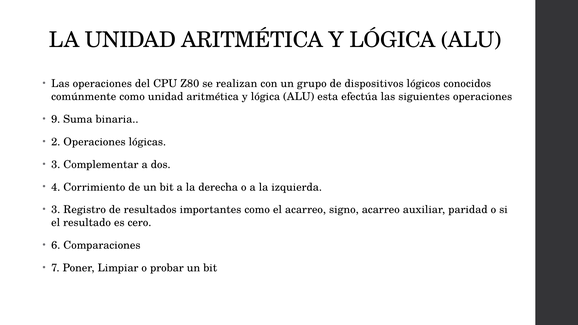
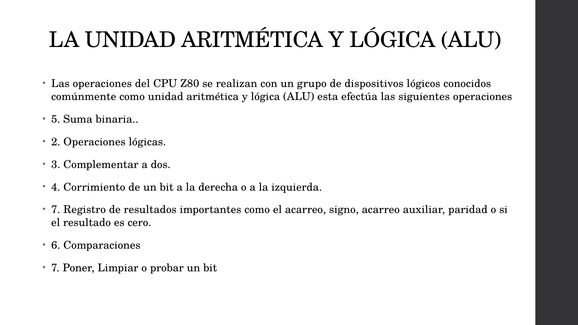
9: 9 -> 5 (56, 119)
3: 3 -> 7 (56, 210)
